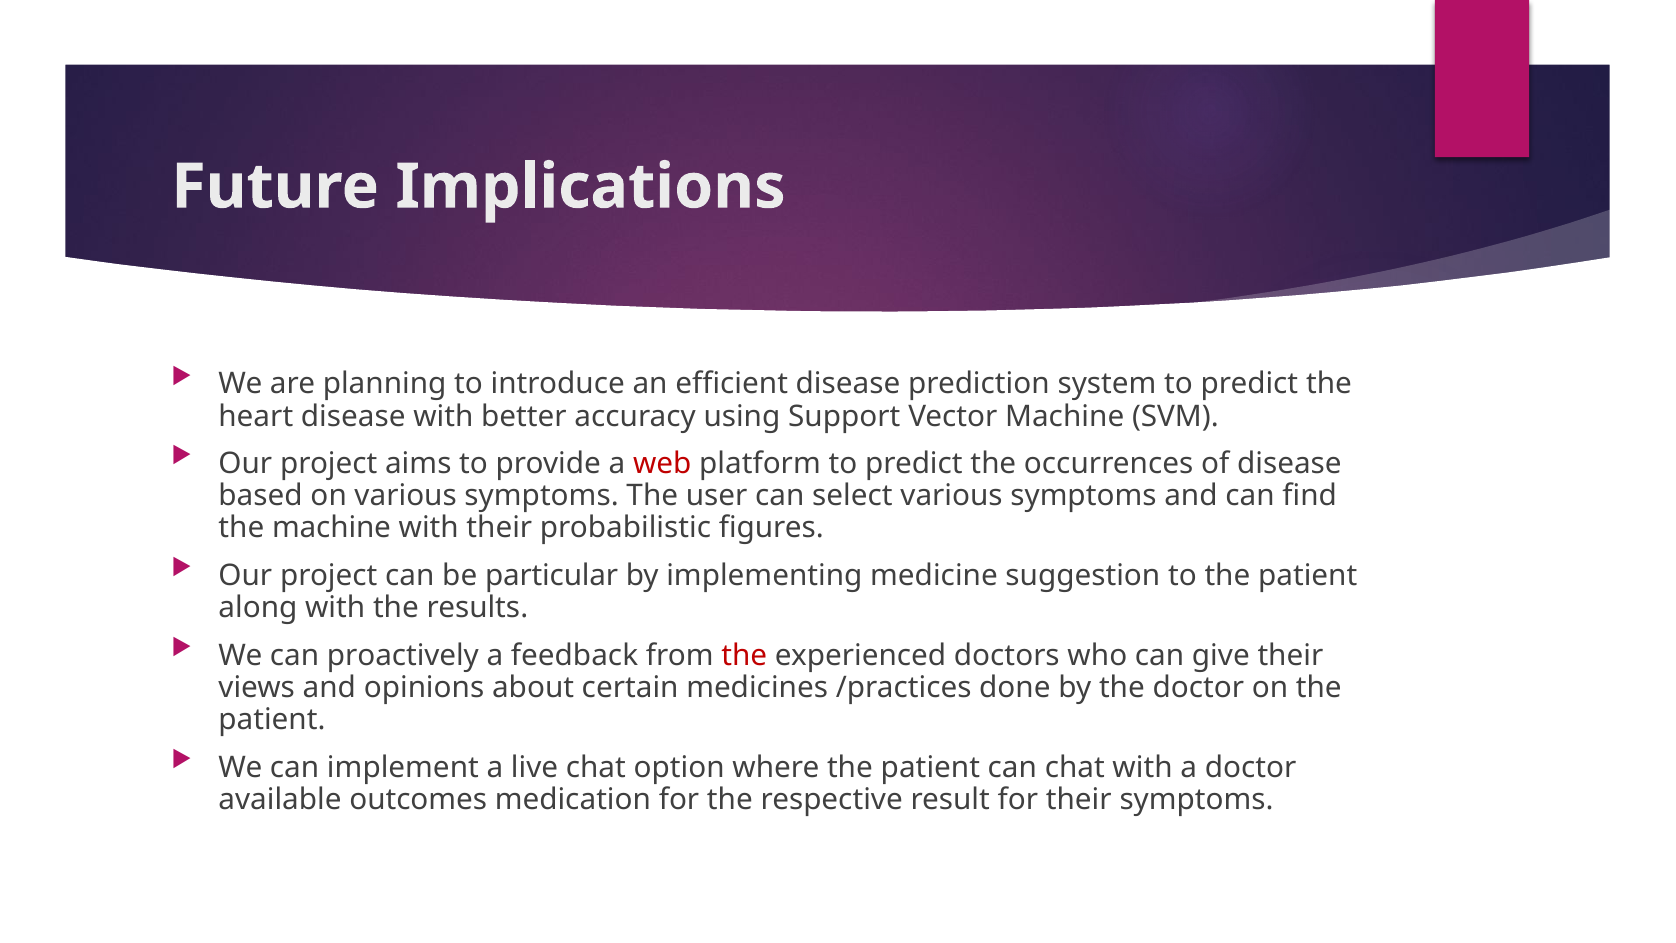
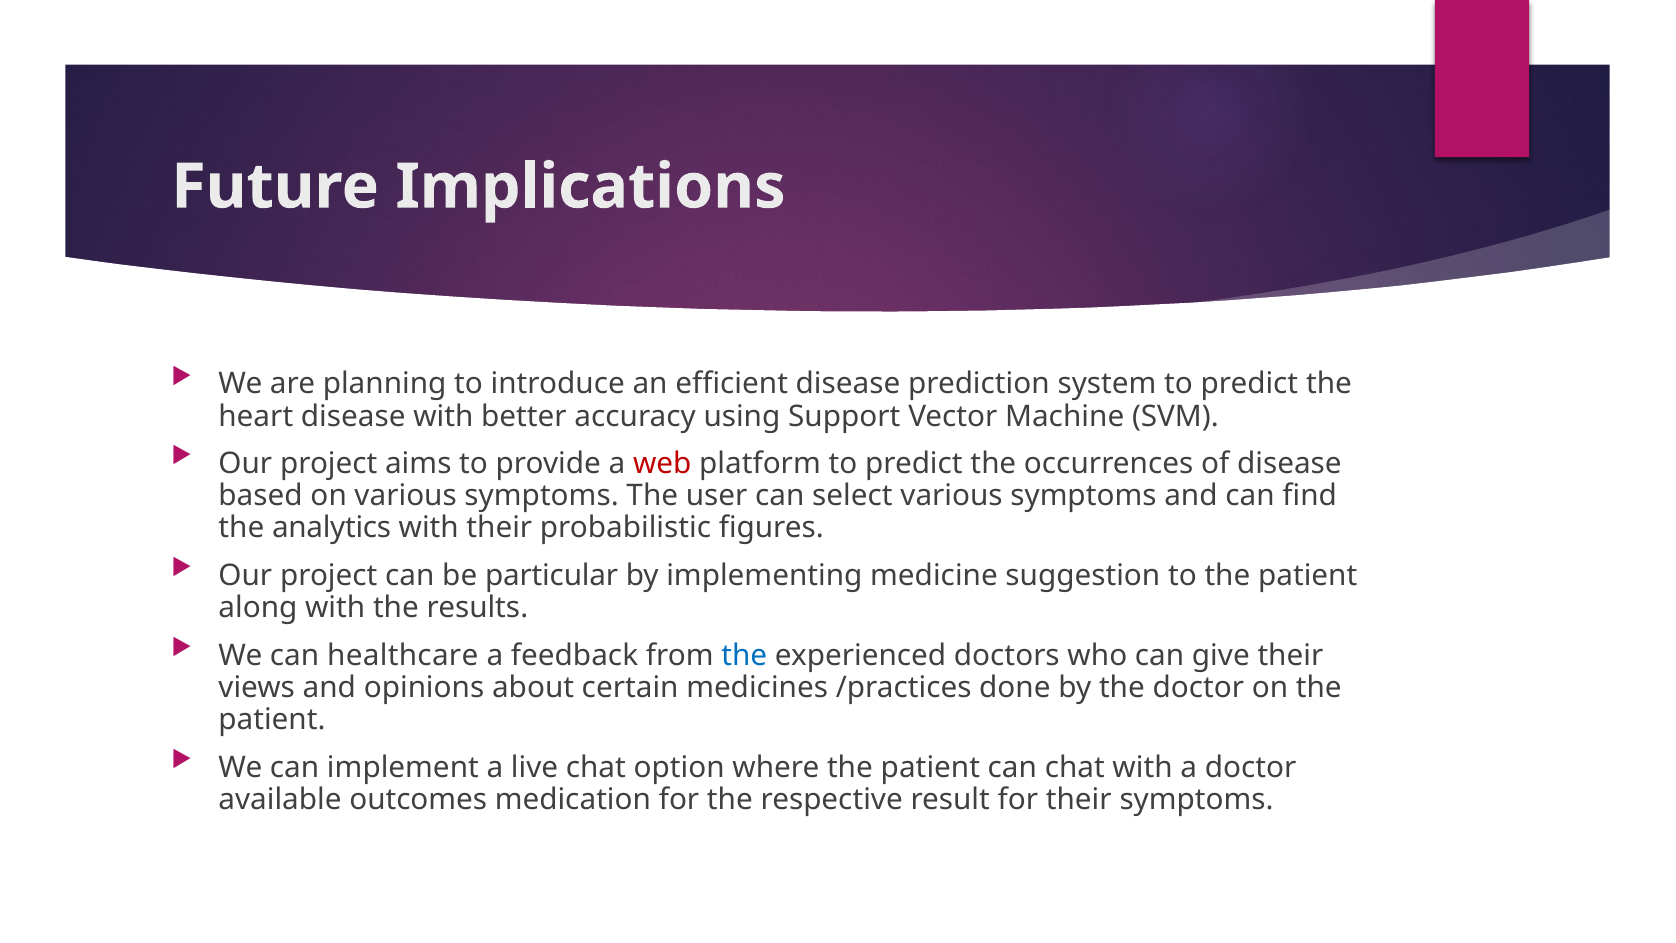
the machine: machine -> analytics (332, 528)
proactively: proactively -> healthcare (403, 656)
the colour: red -> blue (744, 656)
